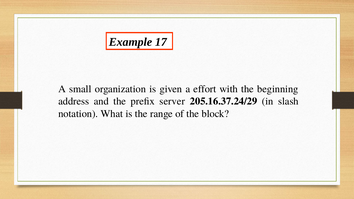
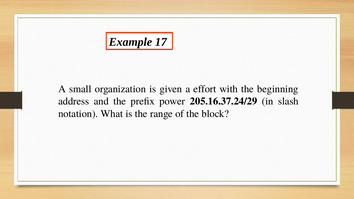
server: server -> power (172, 101)
